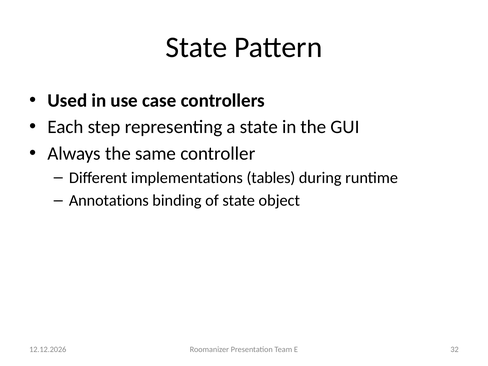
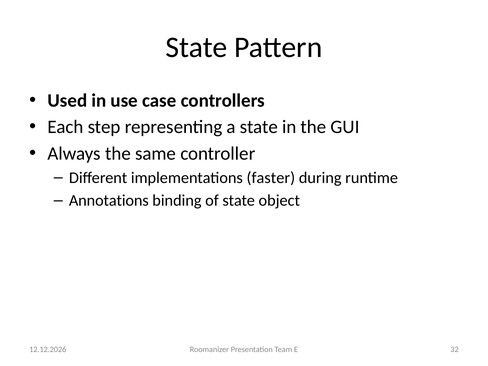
tables: tables -> faster (271, 178)
